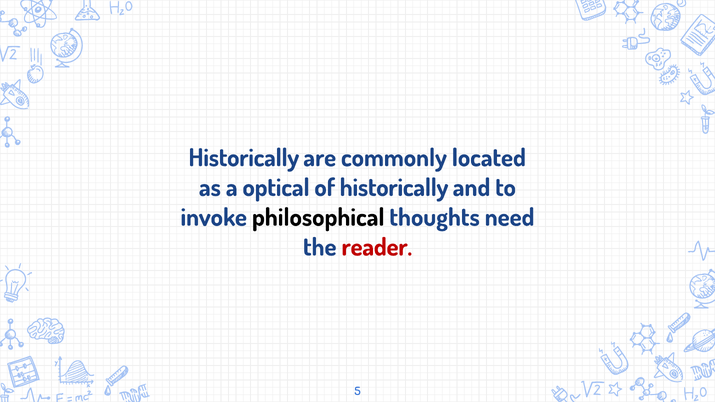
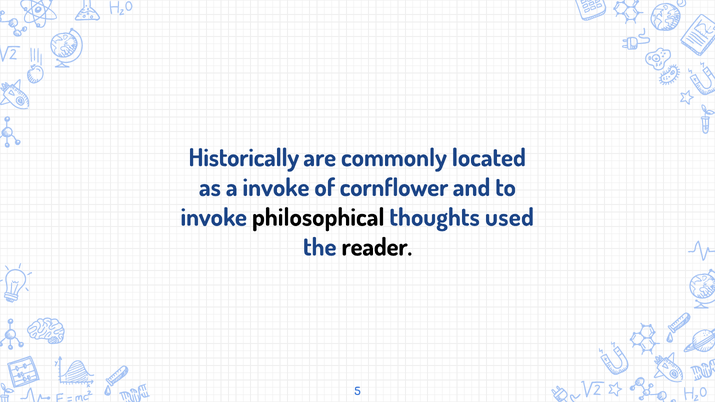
a optical: optical -> invoke (276, 188)
of historically: historically -> cornflower (394, 188)
need: need -> used (509, 218)
reader colour: red -> black (377, 247)
